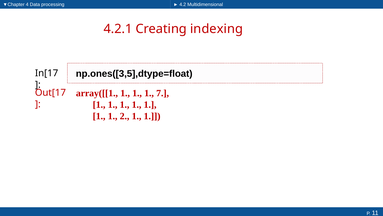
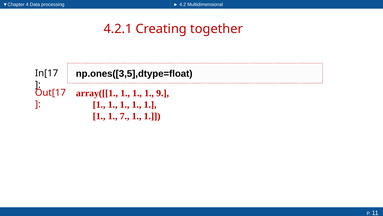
indexing: indexing -> together (217, 29)
7: 7 -> 9 (163, 93)
2: 2 -> 7 (125, 116)
